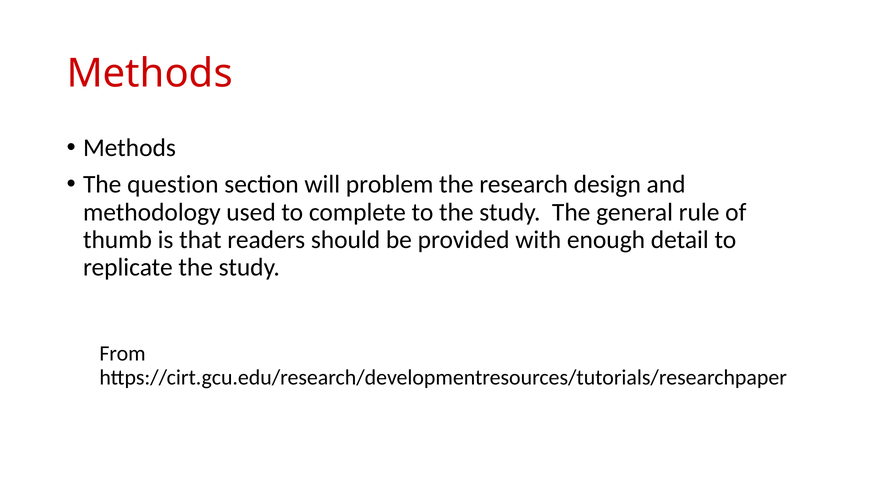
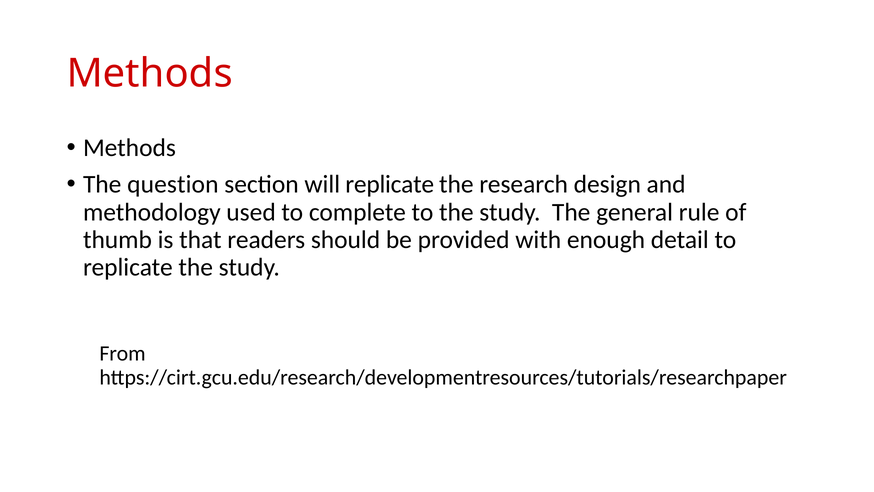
will problem: problem -> replicate (390, 184)
